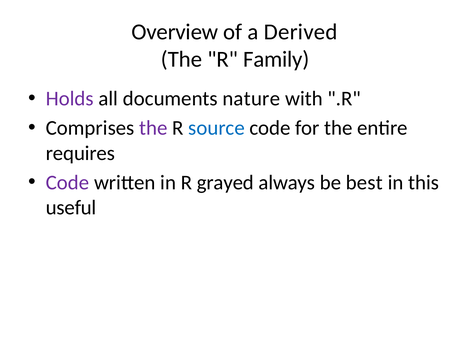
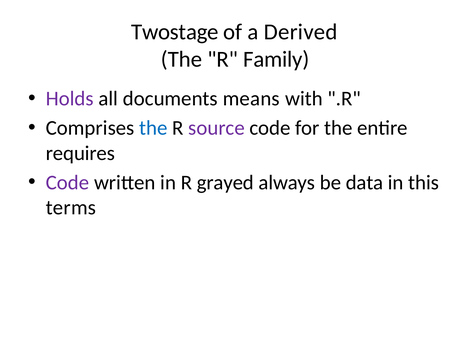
Overview: Overview -> Twostage (175, 32)
nature: nature -> means (251, 99)
the colour: purple -> blue (153, 128)
source colour: blue -> purple (217, 128)
best: best -> data (365, 182)
useful: useful -> terms (71, 207)
